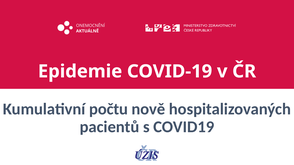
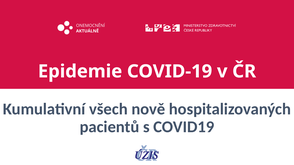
počtu: počtu -> všech (108, 109)
